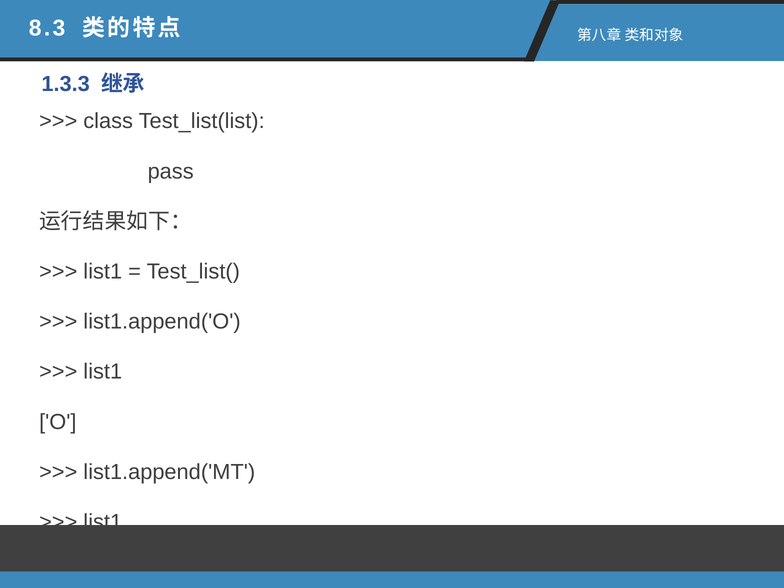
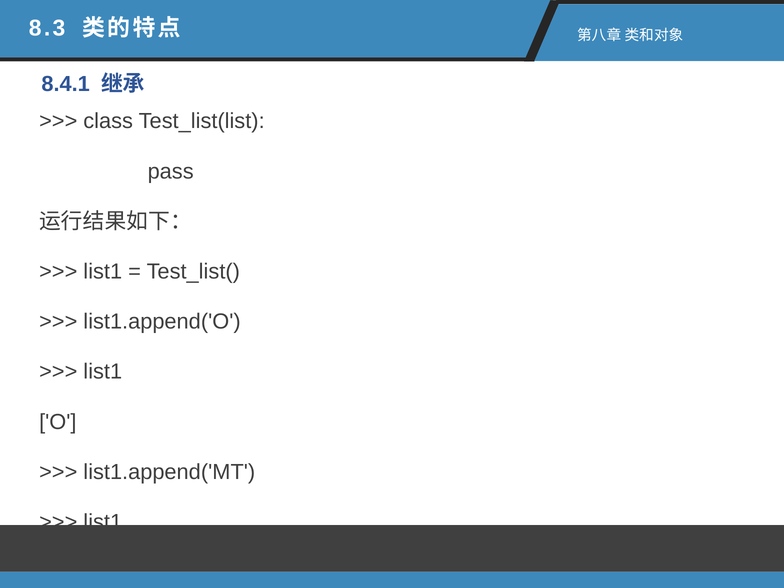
1.3.3: 1.3.3 -> 8.4.1 (66, 84)
